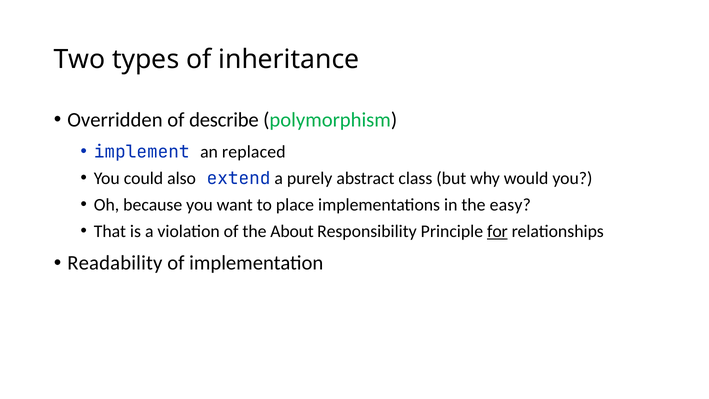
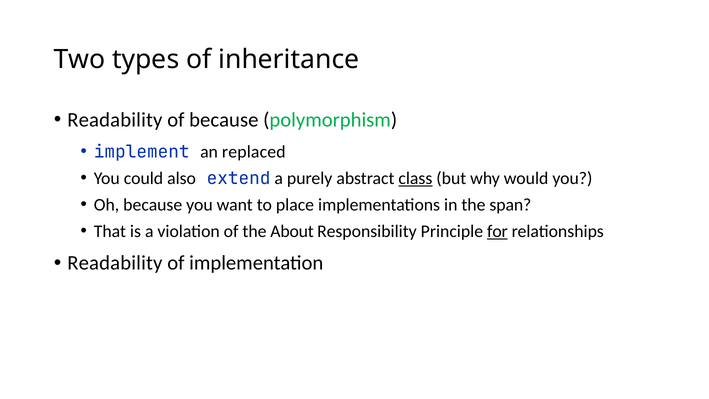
Overridden: Overridden -> Readability (115, 120)
of describe: describe -> because (224, 120)
class underline: none -> present (415, 178)
easy: easy -> span (510, 205)
